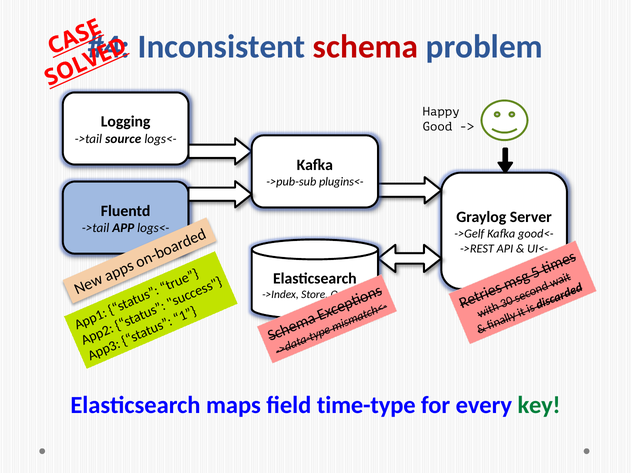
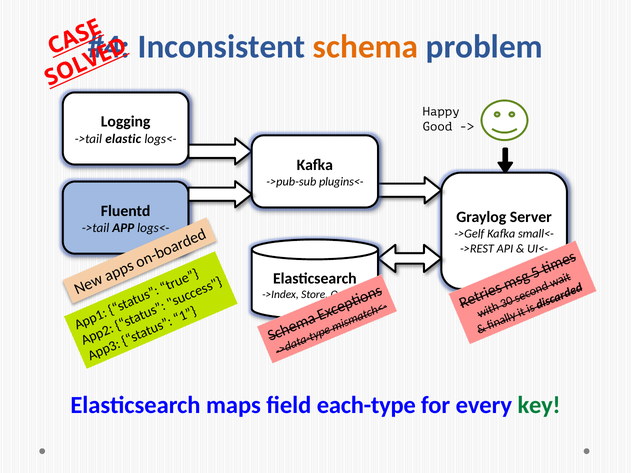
schema colour: red -> orange (366, 47)
source: source -> elastic (123, 139)
good<-: good<- -> small<- (536, 234)
time-type: time-type -> each-type (366, 405)
